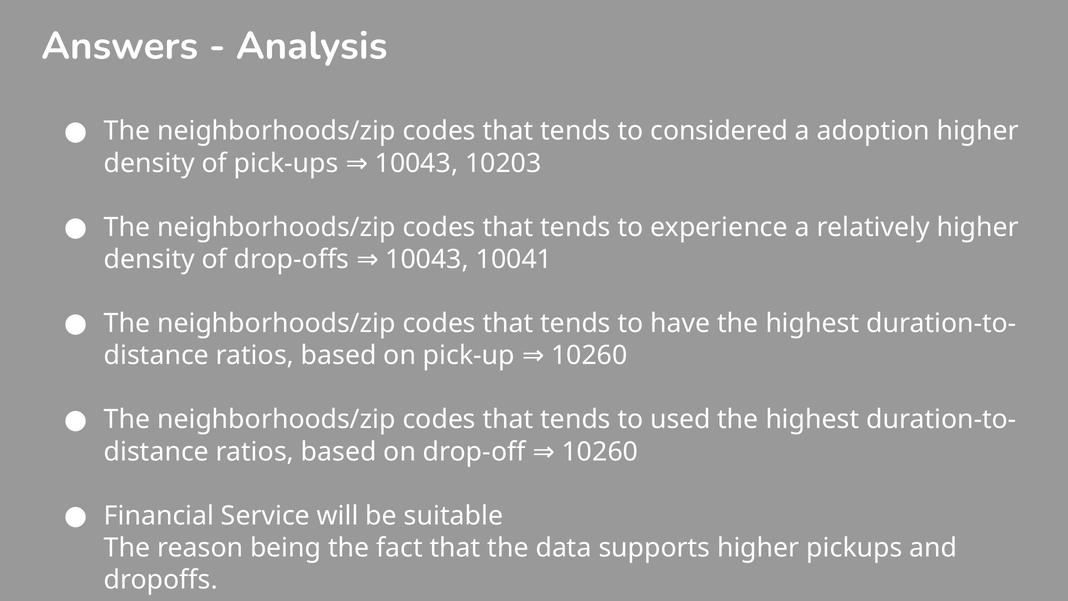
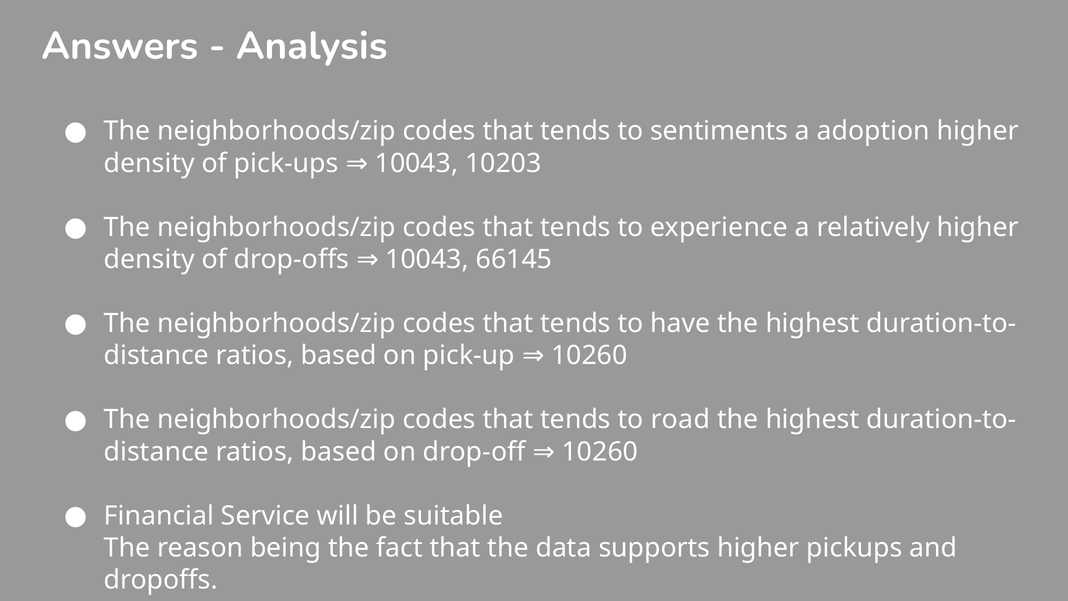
considered: considered -> sentiments (719, 131)
10041: 10041 -> 66145 (514, 259)
used: used -> road (680, 419)
